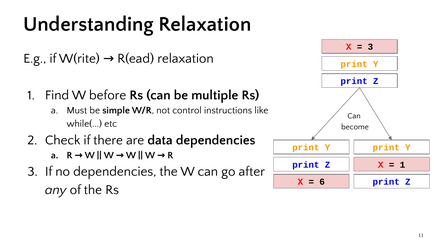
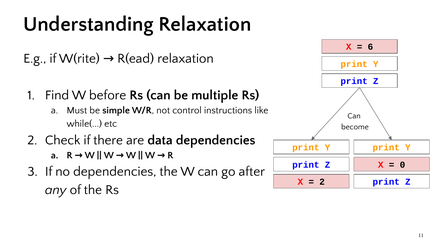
3: 3 -> 6 (370, 47)
1: 1 -> 0 (402, 165)
6: 6 -> 2 (322, 182)
